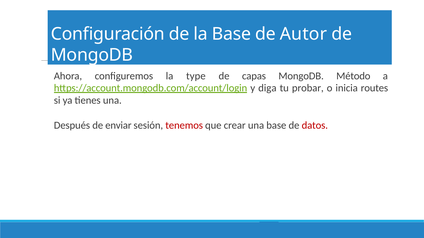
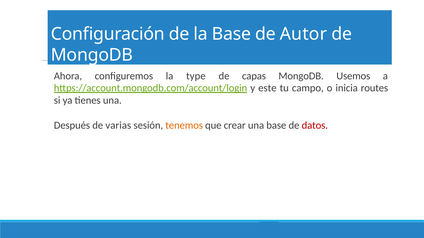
Método: Método -> Usemos (353, 76)
diga: diga -> este (267, 88)
probar: probar -> campo (308, 88)
enviar: enviar -> varias (118, 125)
tenemos colour: red -> orange (184, 125)
